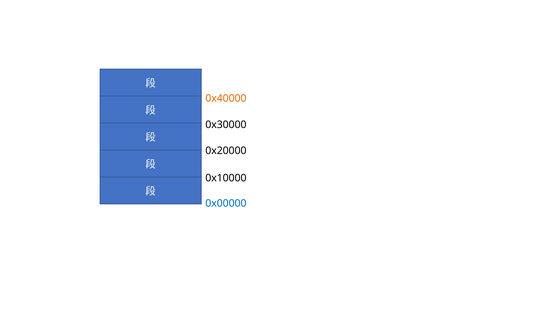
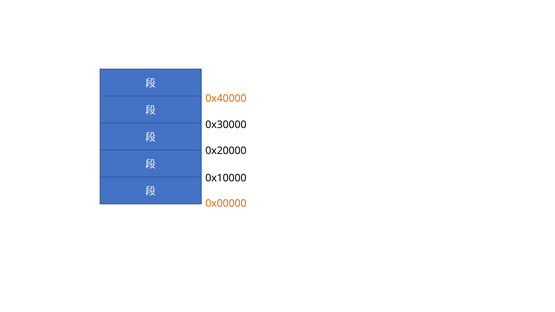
0x00000 colour: blue -> orange (226, 204)
